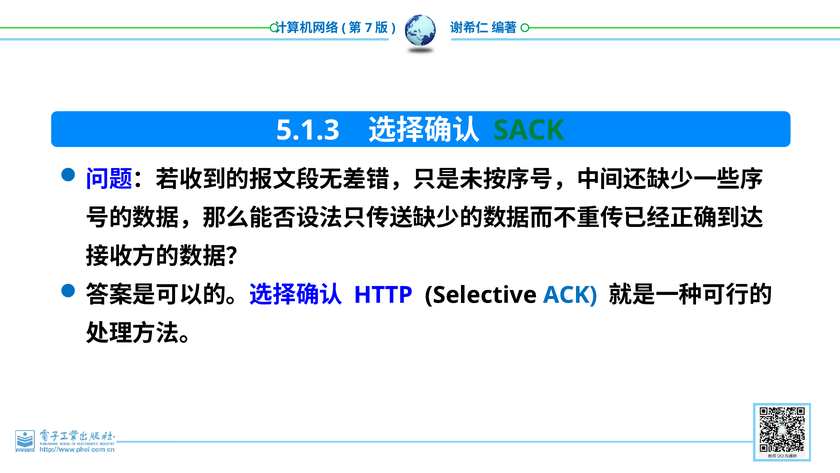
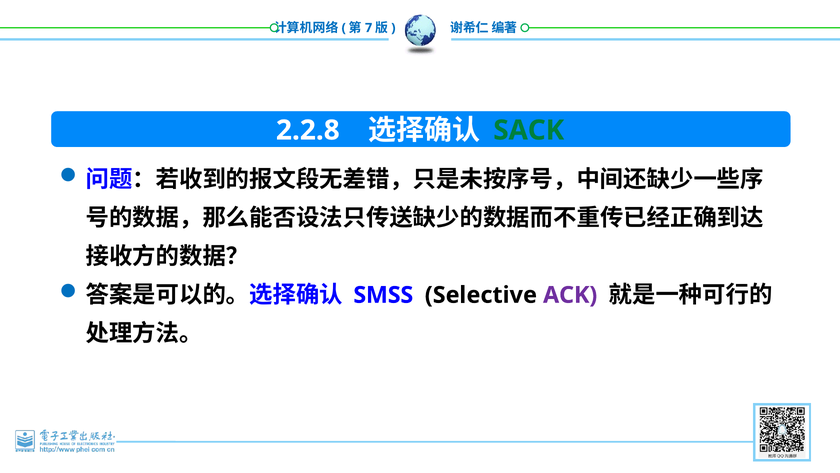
5.1.3: 5.1.3 -> 2.2.8 (308, 130)
HTTP: HTTP -> SMSS (383, 295)
ACK colour: blue -> purple (570, 295)
